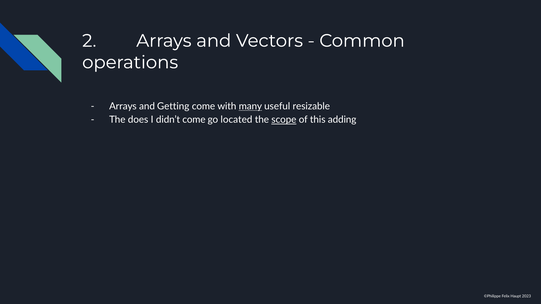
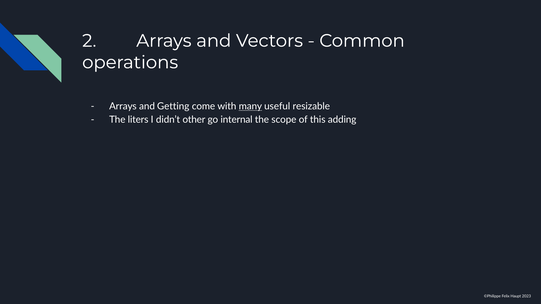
does: does -> liters (138, 120)
didn’t come: come -> other (194, 120)
located: located -> internal (237, 120)
scope underline: present -> none (284, 120)
